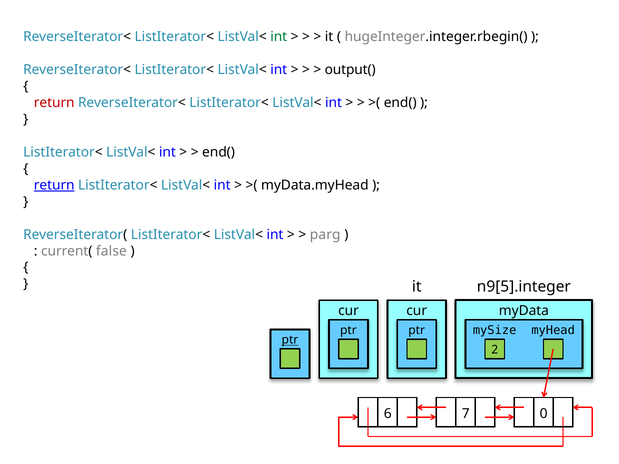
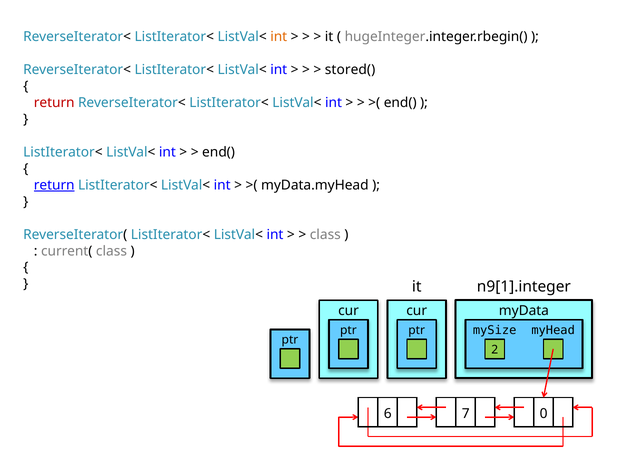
int colour: green -> orange (279, 37)
output(: output( -> stored( (350, 70)
parg: parg -> class (325, 235)
current( false: false -> class (111, 251)
n9[5].integer: n9[5].integer -> n9[1].integer (524, 287)
ptr underline: present -> none (290, 340)
